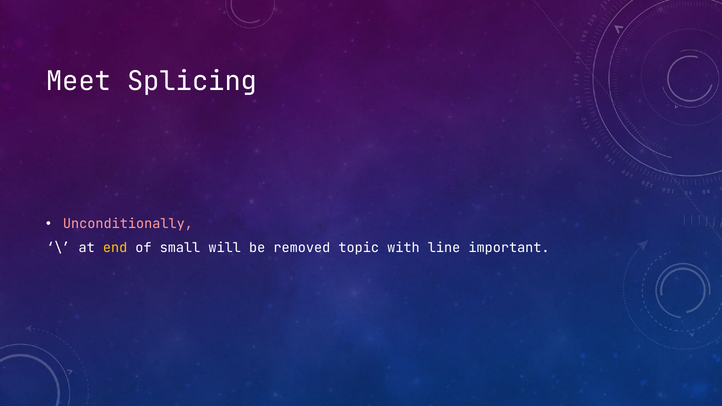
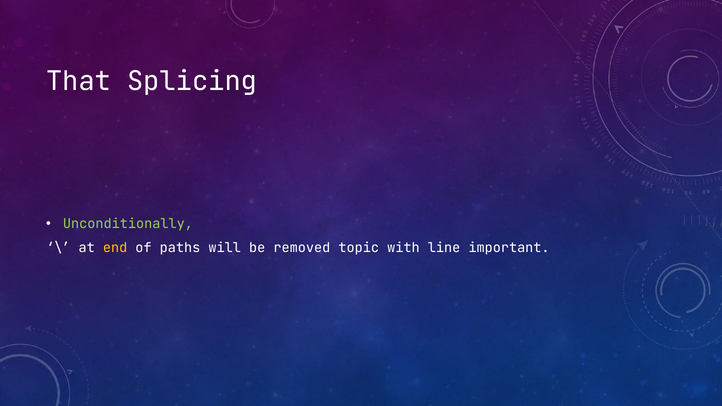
Meet: Meet -> That (79, 81)
Unconditionally colour: pink -> light green (128, 224)
small: small -> paths (180, 248)
